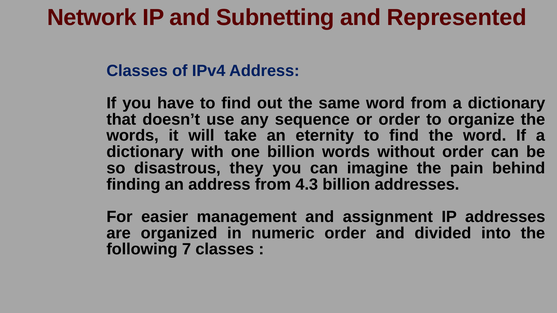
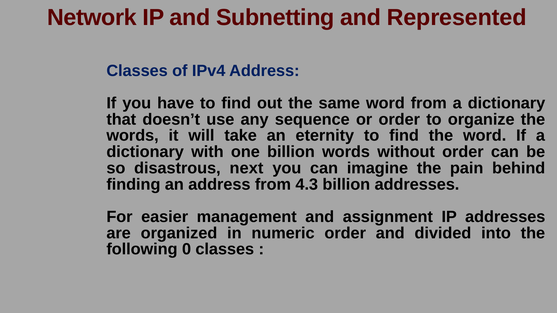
they: they -> next (246, 168)
7: 7 -> 0 (187, 249)
